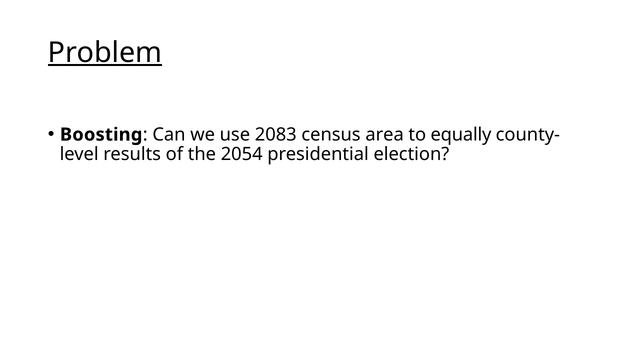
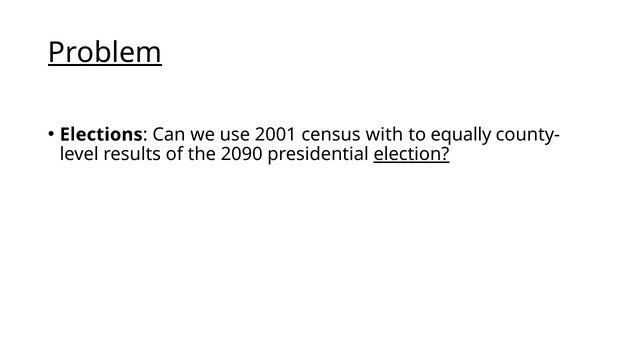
Boosting: Boosting -> Elections (101, 135)
2083: 2083 -> 2001 (276, 135)
area: area -> with (385, 135)
2054: 2054 -> 2090 (242, 155)
election underline: none -> present (411, 155)
